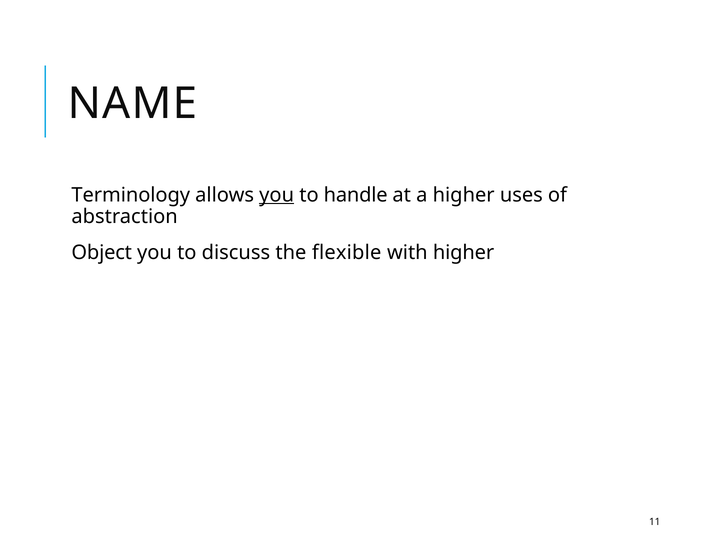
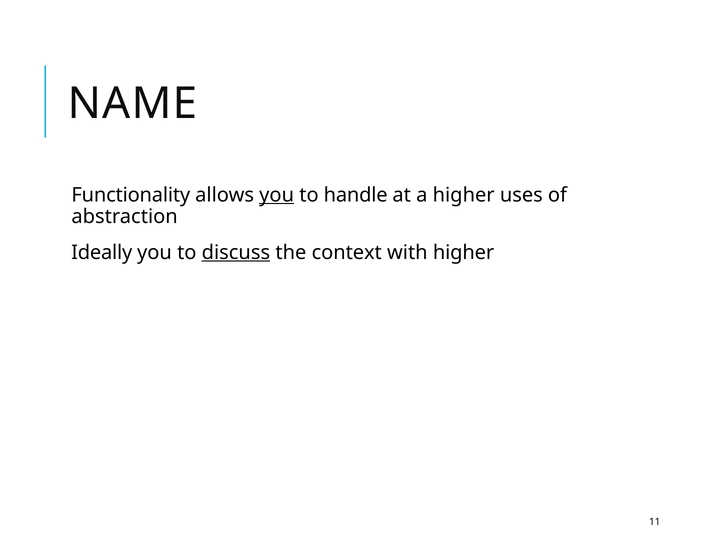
Terminology: Terminology -> Functionality (131, 195)
Object: Object -> Ideally (102, 252)
discuss underline: none -> present (236, 252)
flexible: flexible -> context (347, 252)
